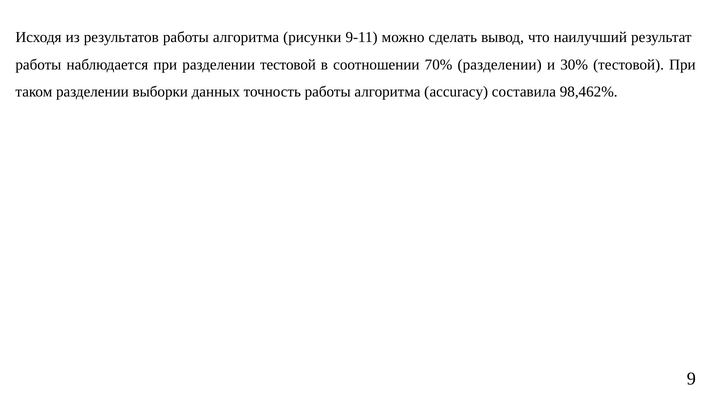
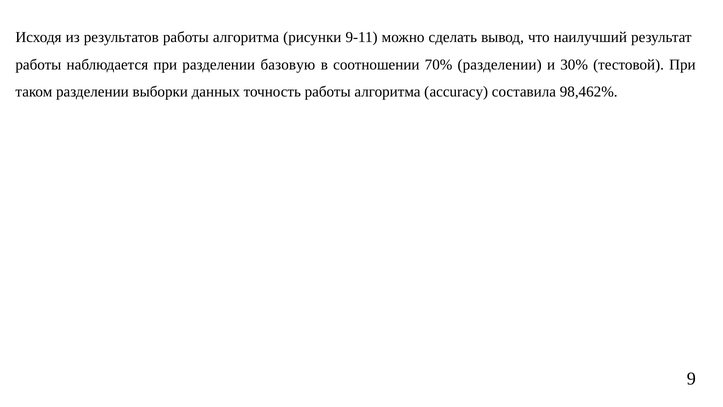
разделении тестовой: тестовой -> базовую (288, 65)
